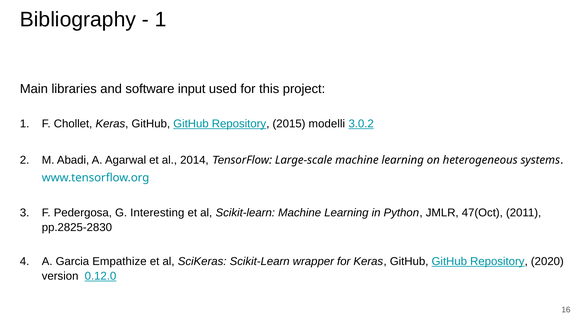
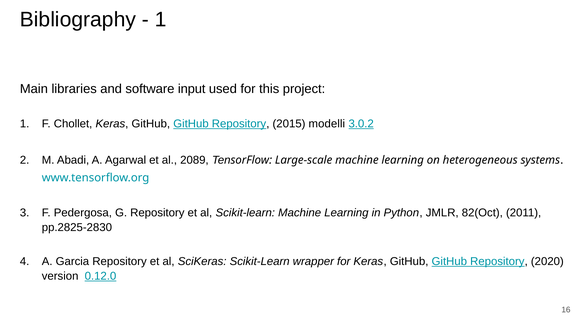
2014: 2014 -> 2089 (194, 160)
G Interesting: Interesting -> Repository (157, 213)
47(Oct: 47(Oct -> 82(Oct (482, 213)
Garcia Empathize: Empathize -> Repository (120, 262)
